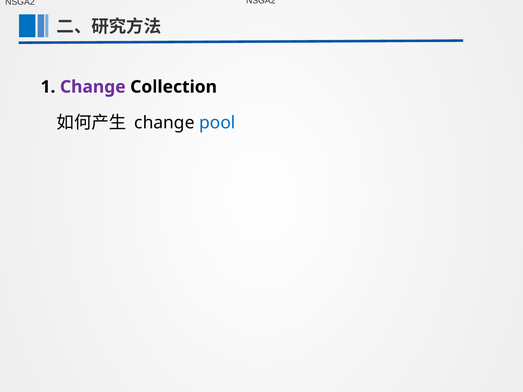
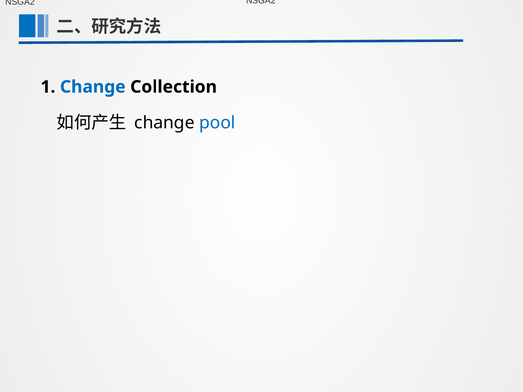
Change colour: purple -> blue (93, 87)
